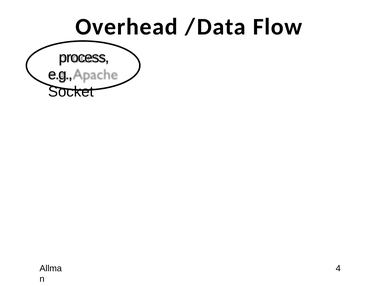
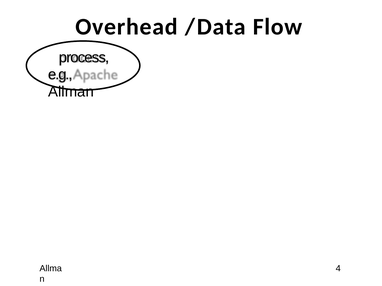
Socket: Socket -> Allman (71, 92)
